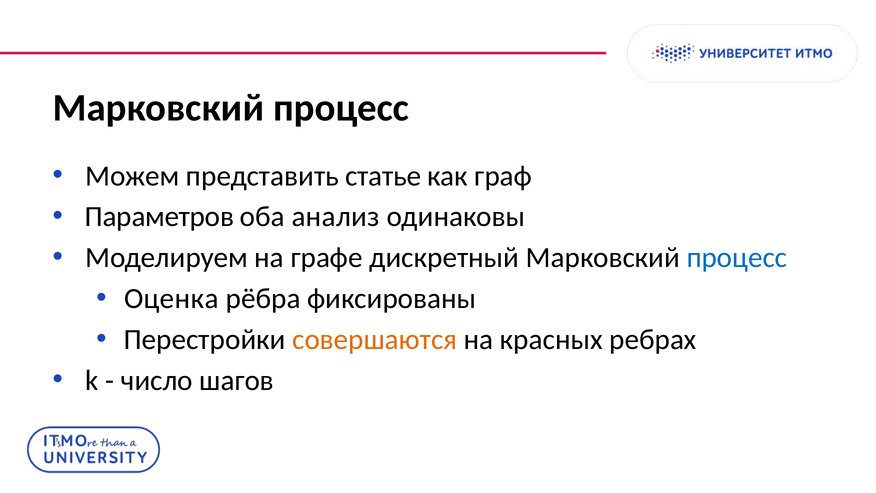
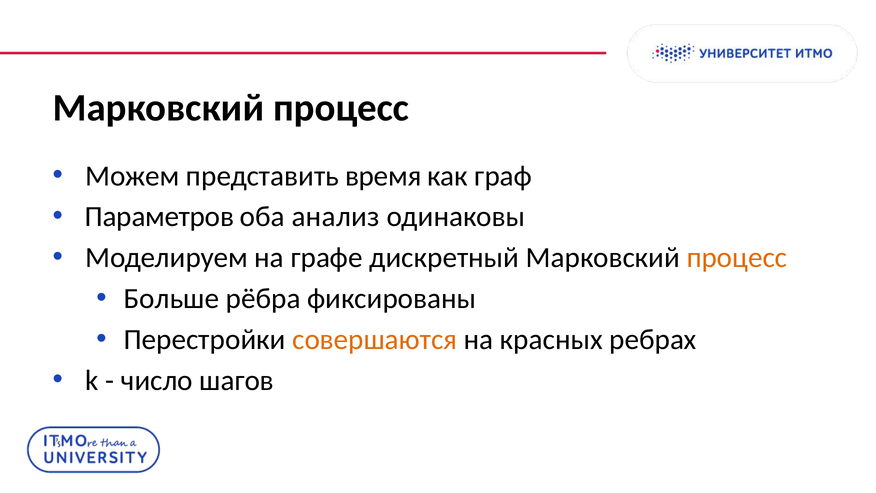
статье: статье -> время (383, 176)
процесс colour: blue -> orange (737, 258)
Оценка: Оценка -> Больше (172, 298)
